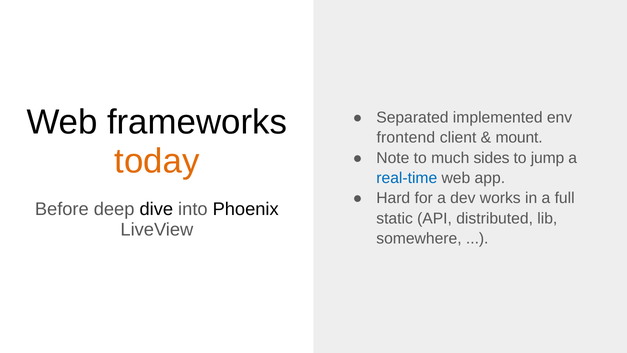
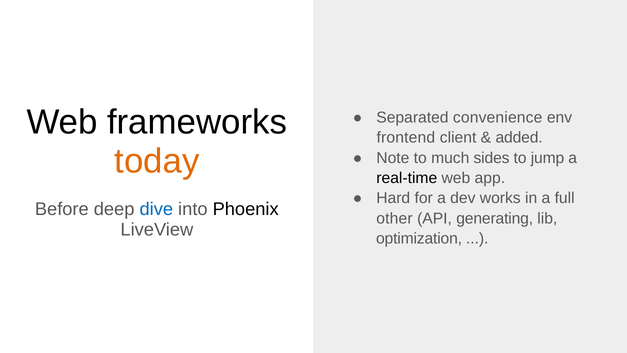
implemented: implemented -> convenience (498, 117)
mount: mount -> added (519, 138)
real-time colour: blue -> black (407, 178)
dive colour: black -> blue (156, 209)
static: static -> other (395, 218)
distributed: distributed -> generating (495, 218)
somewhere: somewhere -> optimization (419, 238)
